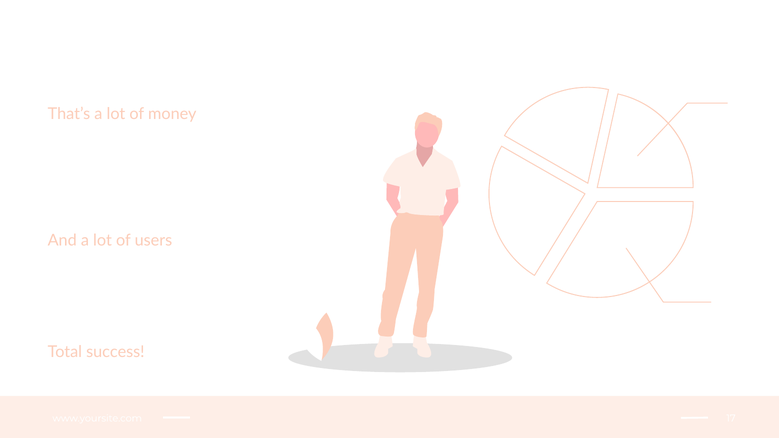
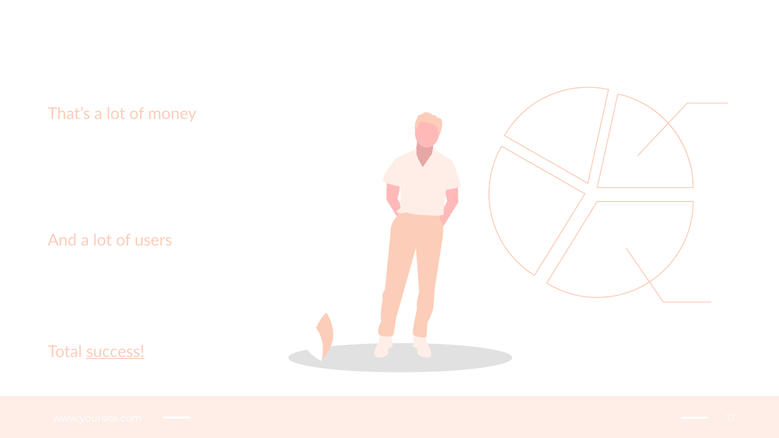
success underline: none -> present (115, 352)
